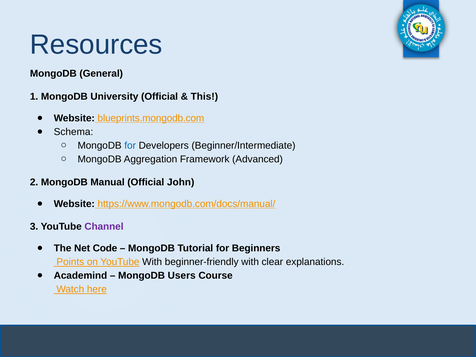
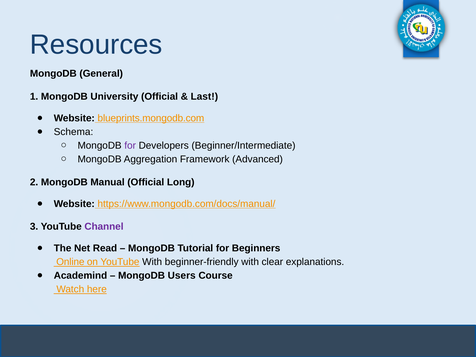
This: This -> Last (204, 97)
for colour: blue -> purple (130, 146)
John: John -> Long (181, 182)
Code: Code -> Read (105, 248)
Points: Points -> Online (70, 262)
